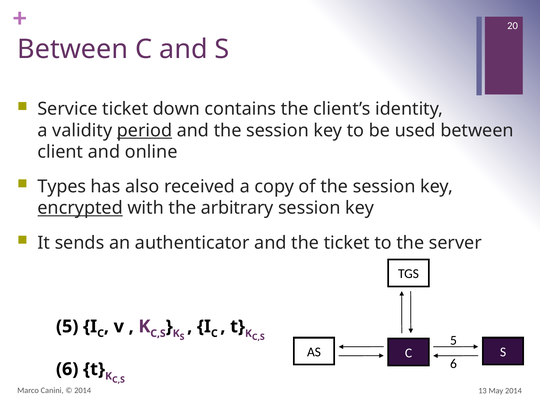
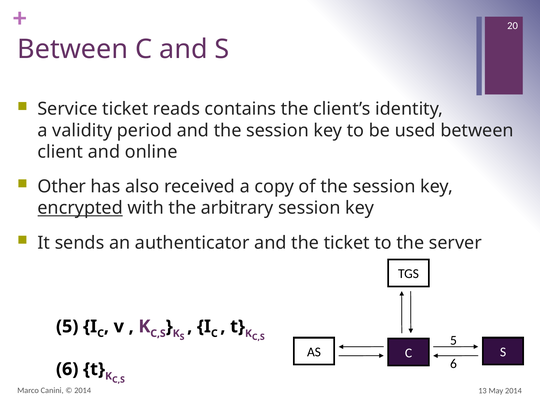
down: down -> reads (176, 109)
period underline: present -> none (145, 130)
Types: Types -> Other (62, 187)
